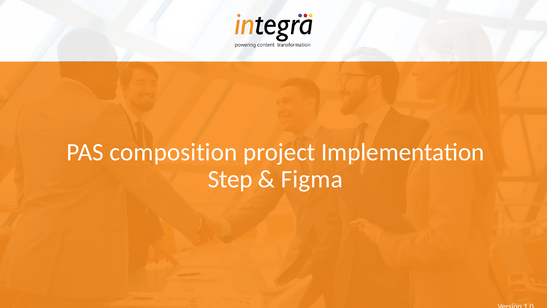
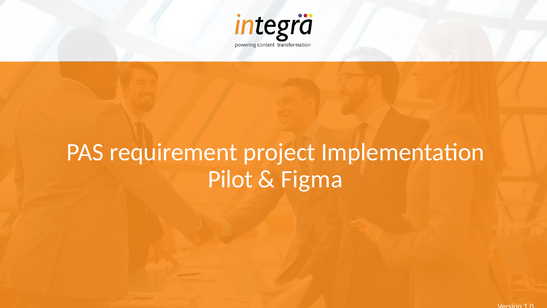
composition: composition -> requirement (173, 152)
Step: Step -> Pilot (230, 179)
